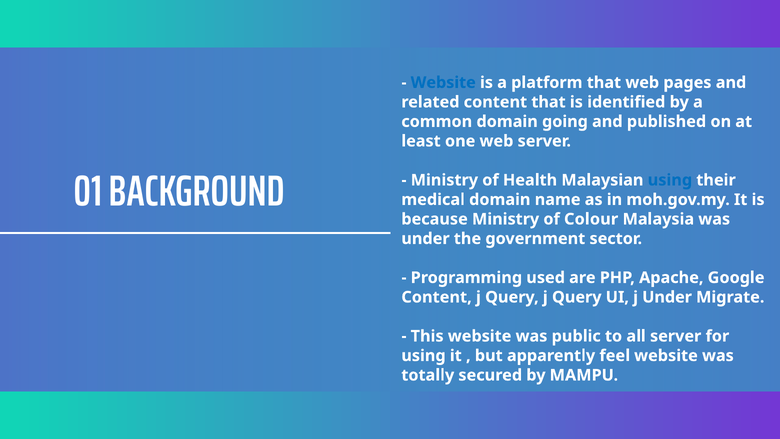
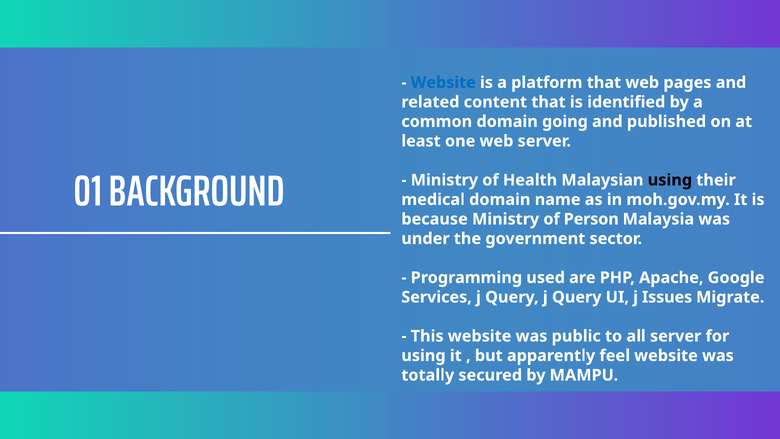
using colour: blue -> black (670, 180)
Colour: Colour -> Person (591, 219)
Content: Content -> Services (437, 297)
j Under: Under -> Issues (667, 297)
